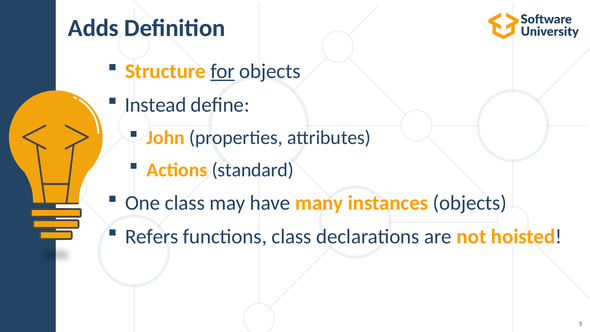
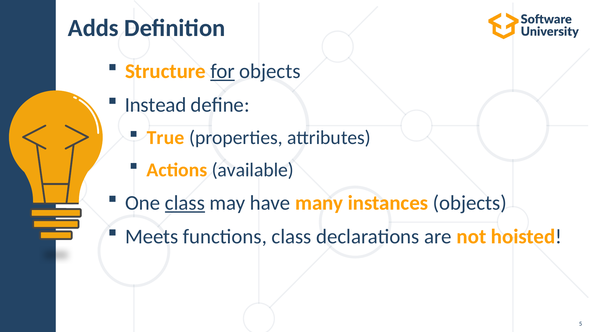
John: John -> True (166, 138)
standard: standard -> available (253, 170)
class underline: none -> present (185, 203)
Refers: Refers -> Meets (152, 237)
